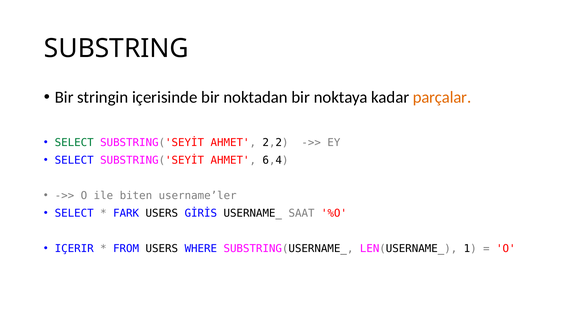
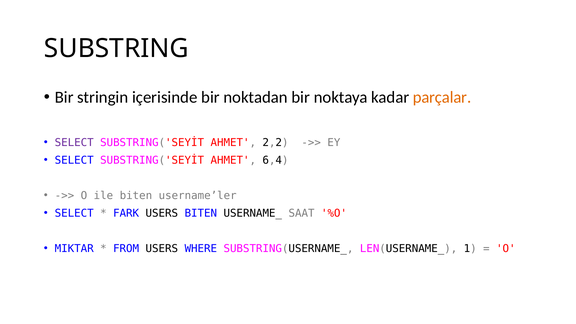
SELECT colour: green -> purple (74, 142)
USERS GİRİS: GİRİS -> BITEN (201, 213)
IÇERIR: IÇERIR -> MIKTAR (74, 248)
